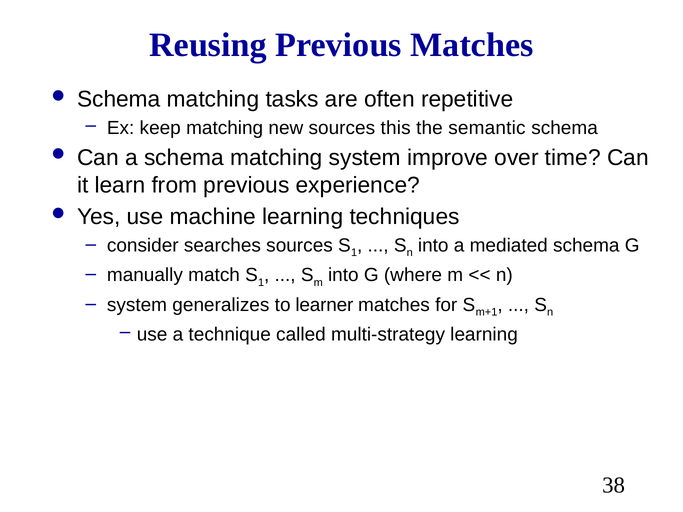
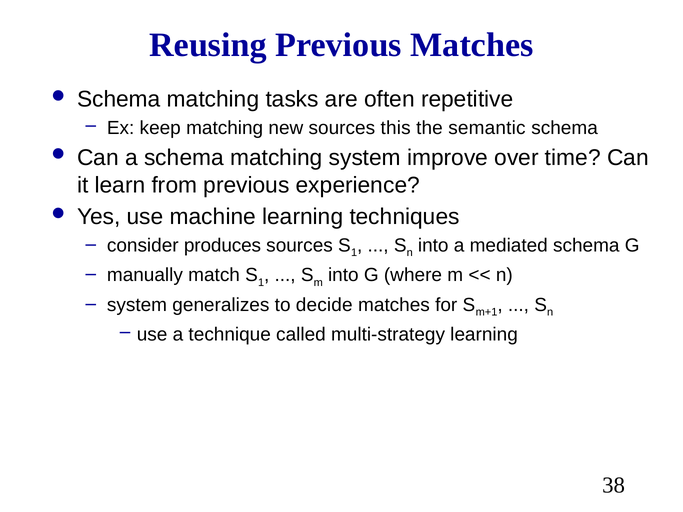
searches: searches -> produces (223, 246)
learner: learner -> decide (324, 305)
